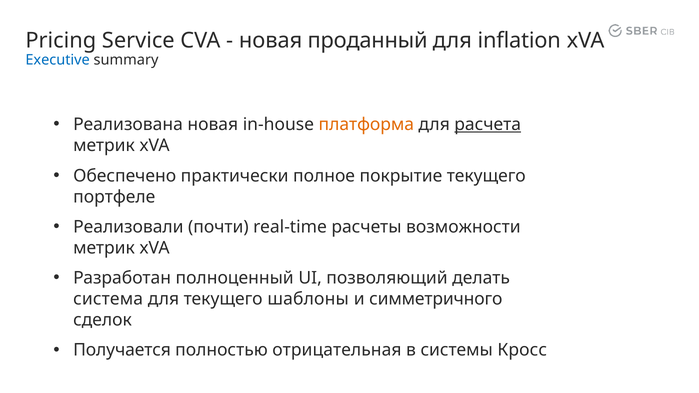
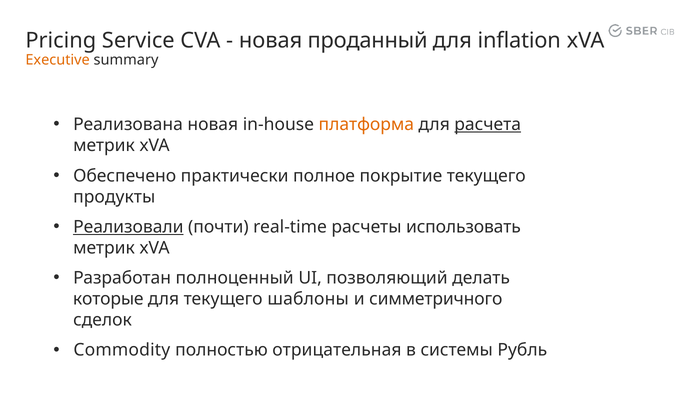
Executive colour: blue -> orange (58, 60)
портфеле: портфеле -> продукты (114, 197)
Реализовали underline: none -> present (128, 227)
возможности: возможности -> использовать (463, 227)
система: система -> которые (108, 299)
Получается: Получается -> Commodity (122, 350)
Кросс: Кросс -> Рубль (522, 350)
